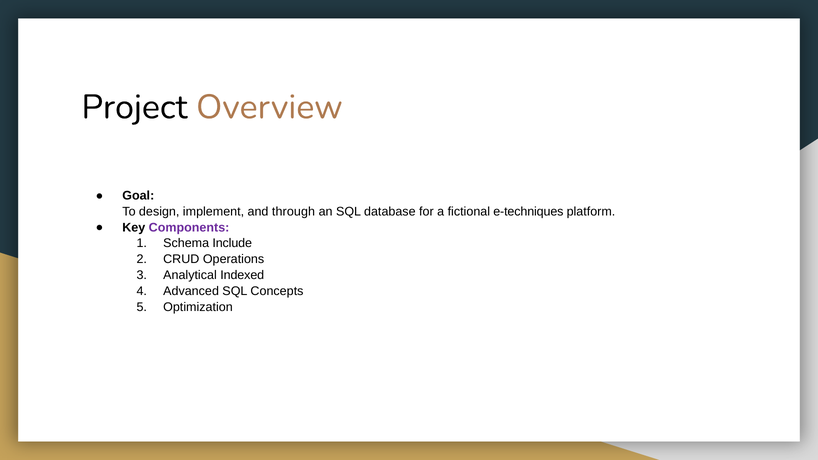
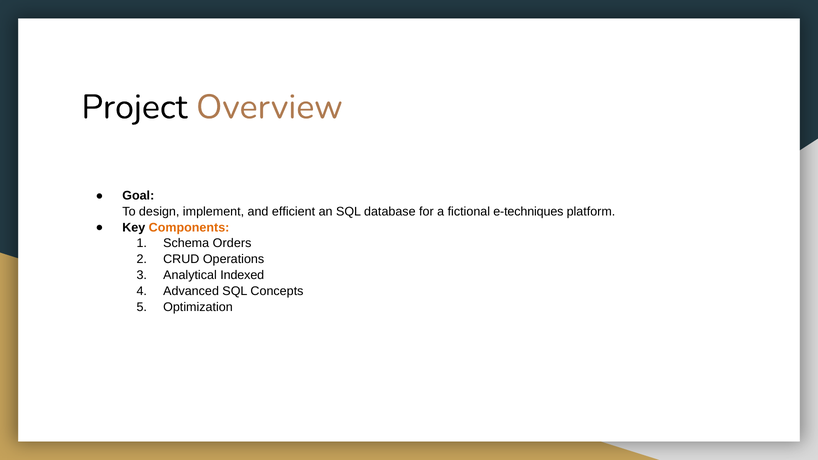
through: through -> efficient (294, 211)
Components colour: purple -> orange (189, 227)
Include: Include -> Orders (232, 243)
